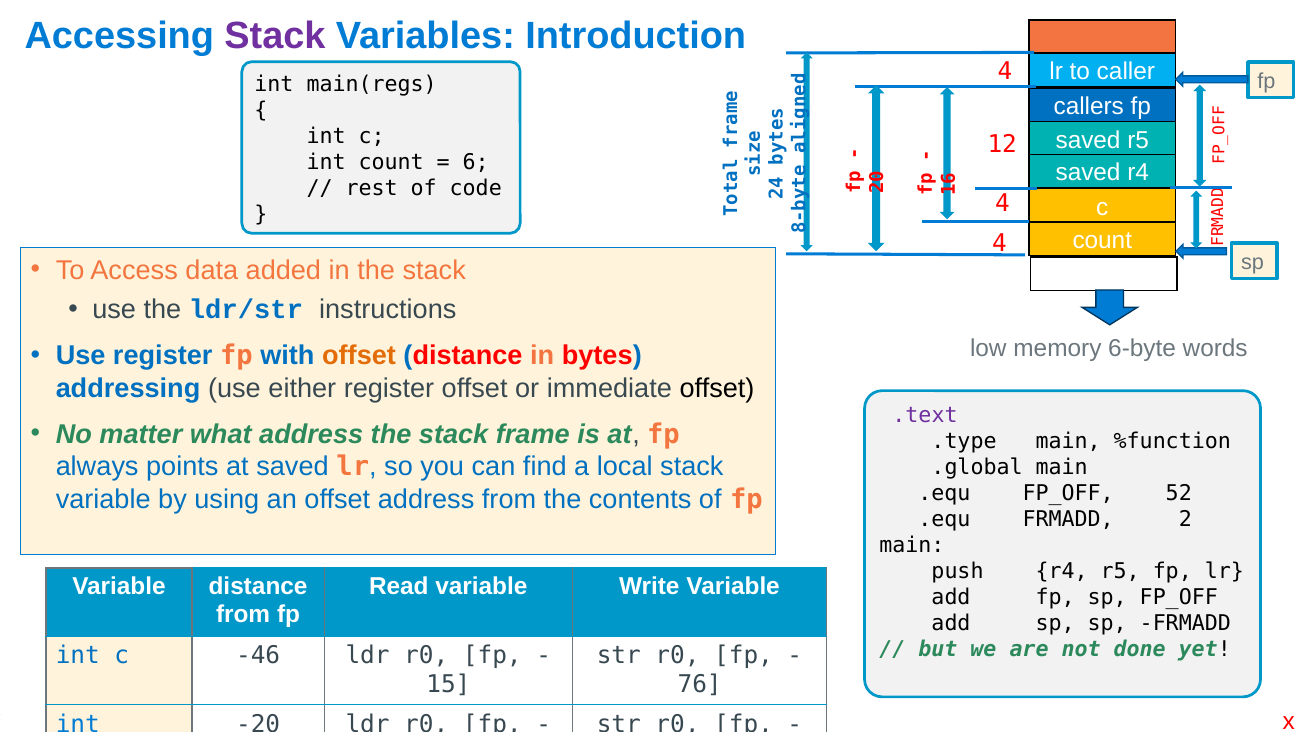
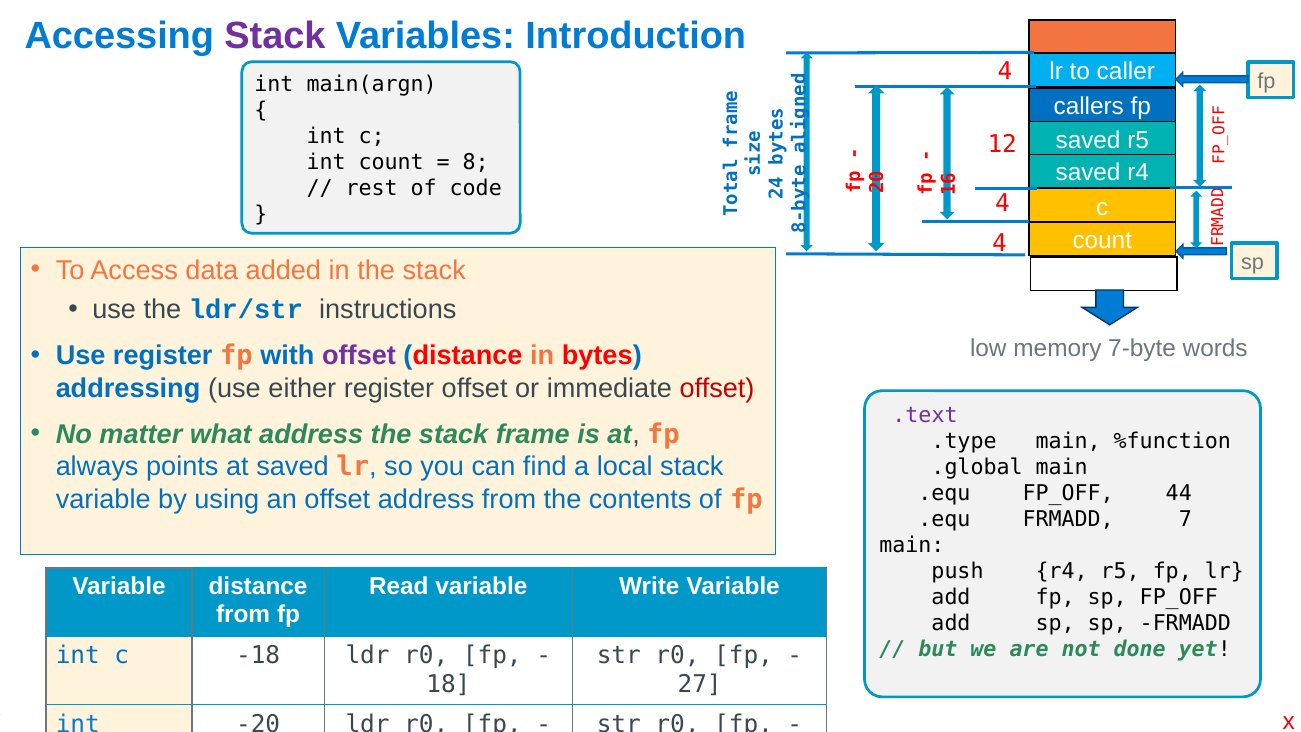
main(regs: main(regs -> main(argn (372, 84)
6: 6 -> 8 (476, 162)
6-byte: 6-byte -> 7-byte (1142, 349)
offset colour: orange -> purple (359, 356)
offset colour: black -> red (717, 388)
52: 52 -> 44 (1179, 493)
FRMADD 2: 2 -> 7 (1185, 519)
-46: -46 -> -18 (258, 656)
15: 15 -> 18 (448, 684)
76: 76 -> 27 (700, 684)
